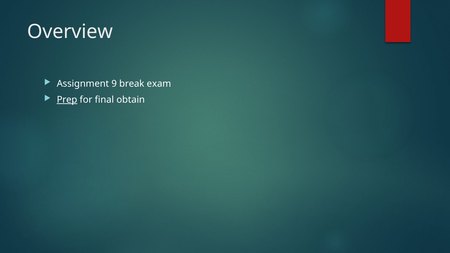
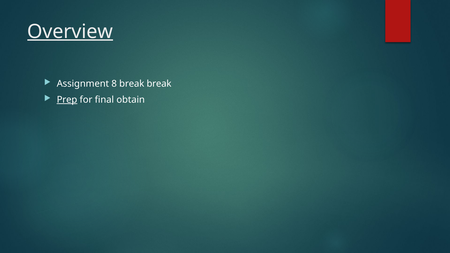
Overview underline: none -> present (70, 32)
9: 9 -> 8 (114, 84)
break exam: exam -> break (159, 84)
